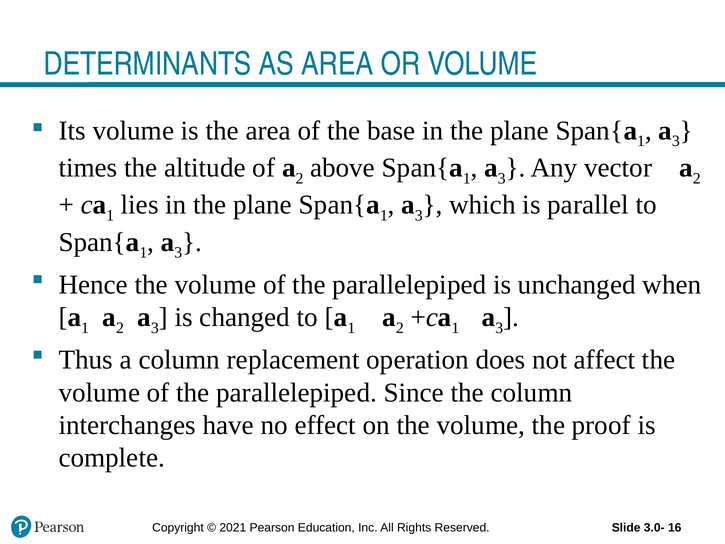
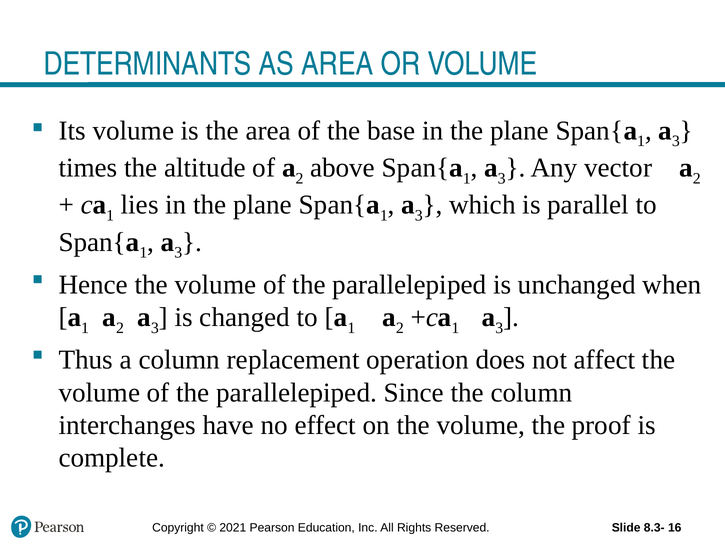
3.0-: 3.0- -> 8.3- (654, 528)
